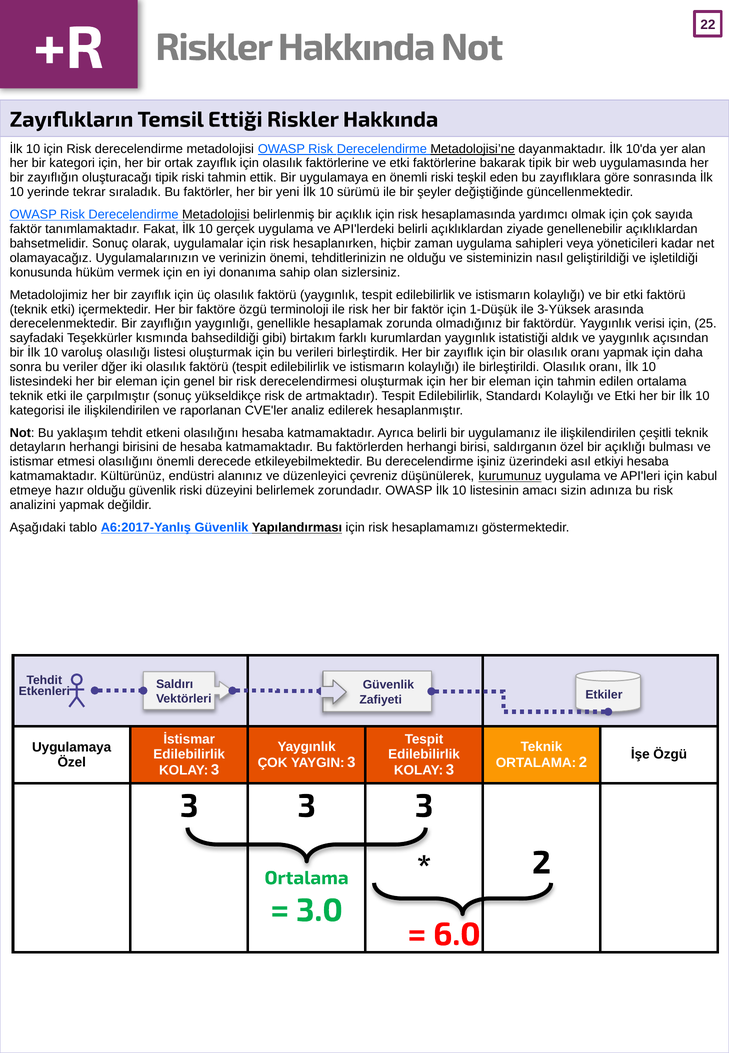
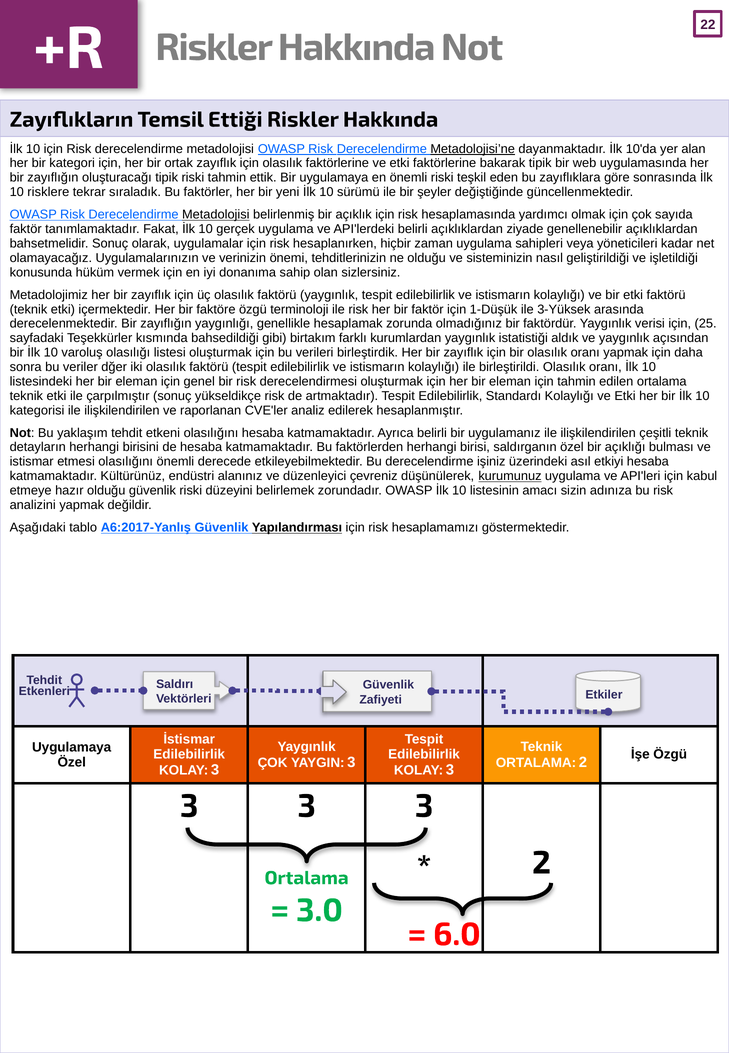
yerinde: yerinde -> risklere (48, 192)
